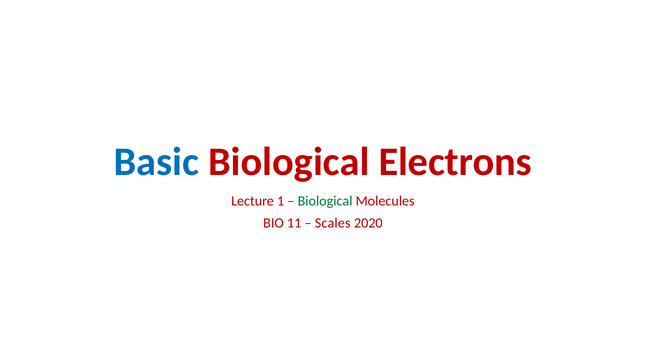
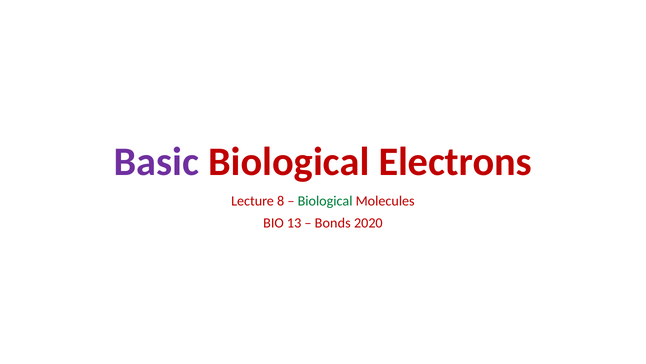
Basic colour: blue -> purple (156, 161)
1: 1 -> 8 (281, 201)
11: 11 -> 13 (294, 223)
Scales: Scales -> Bonds (333, 223)
